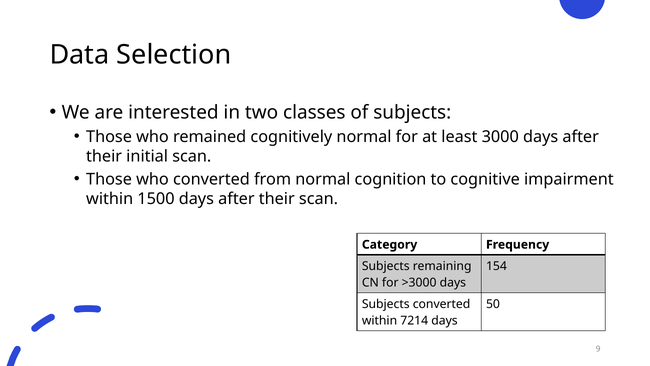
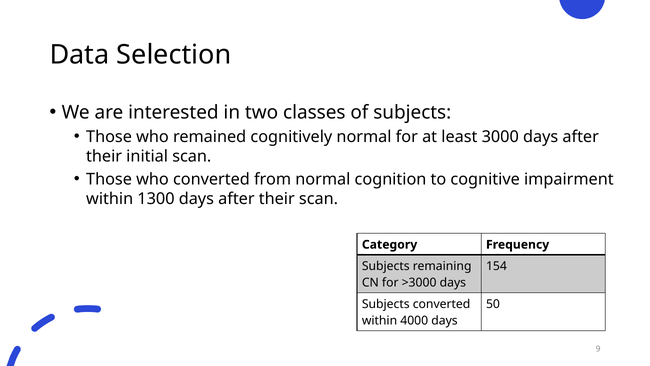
1500: 1500 -> 1300 (156, 199)
7214: 7214 -> 4000 (414, 320)
